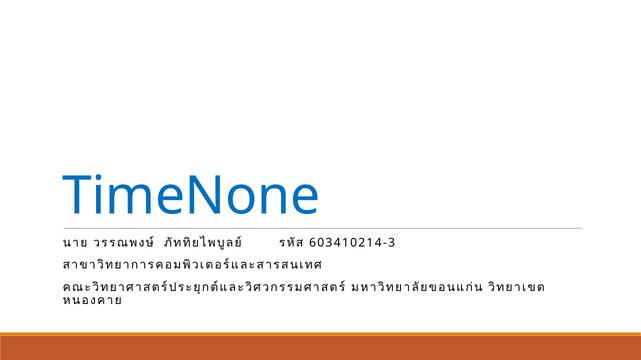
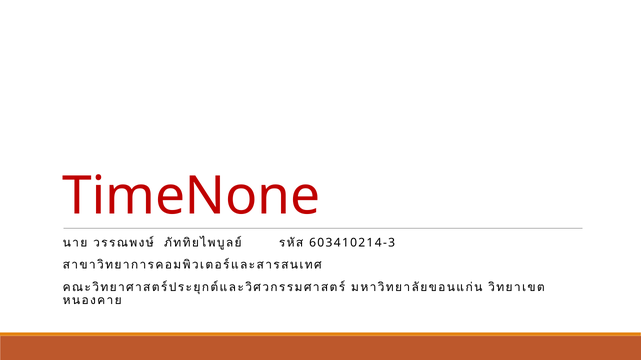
TimeNone colour: blue -> red (191, 196)
